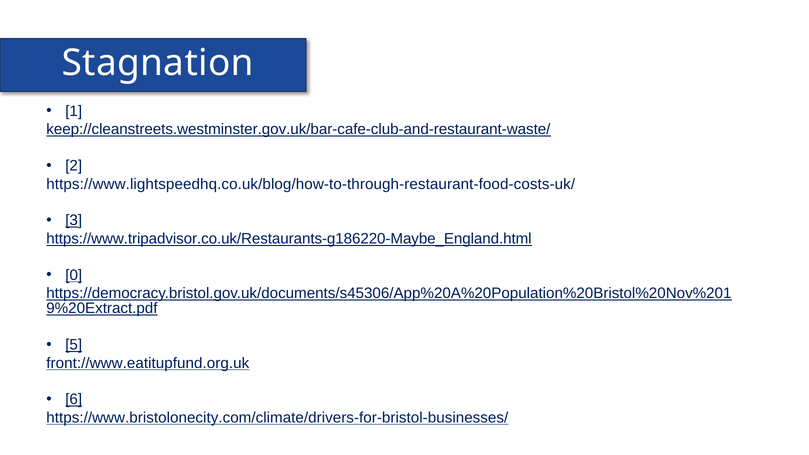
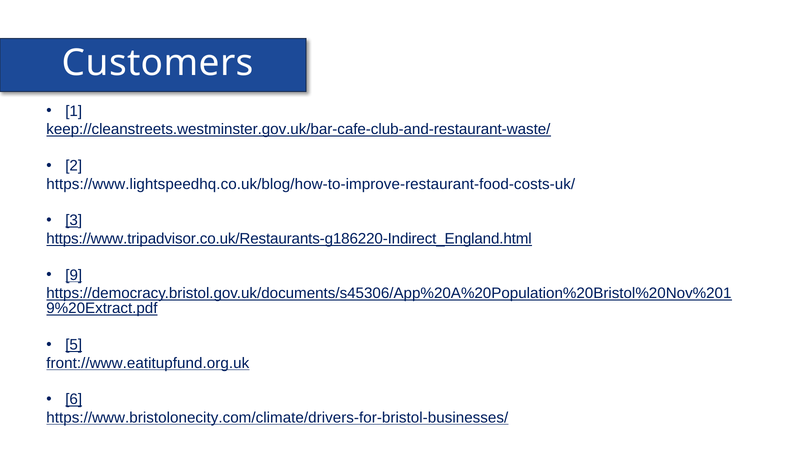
Stagnation: Stagnation -> Customers (158, 63)
https://www.lightspeedhq.co.uk/blog/how-to-through-restaurant-food-costs-uk/: https://www.lightspeedhq.co.uk/blog/how-to-through-restaurant-food-costs-uk/ -> https://www.lightspeedhq.co.uk/blog/how-to-improve-restaurant-food-costs-uk/ (311, 184)
https://www.tripadvisor.co.uk/Restaurants-g186220-Maybe_England.html: https://www.tripadvisor.co.uk/Restaurants-g186220-Maybe_England.html -> https://www.tripadvisor.co.uk/Restaurants-g186220-Indirect_England.html (289, 239)
0: 0 -> 9 (74, 275)
